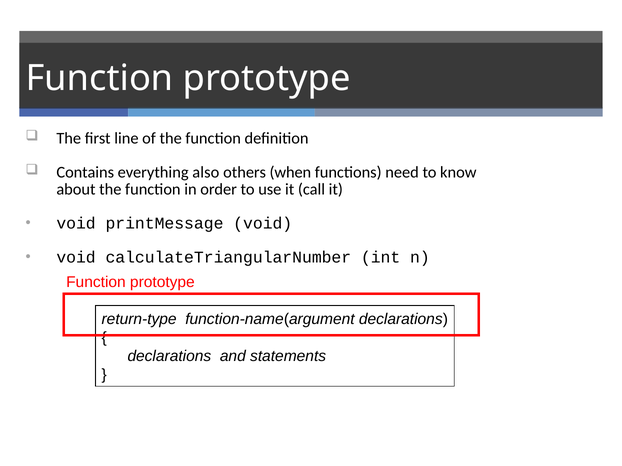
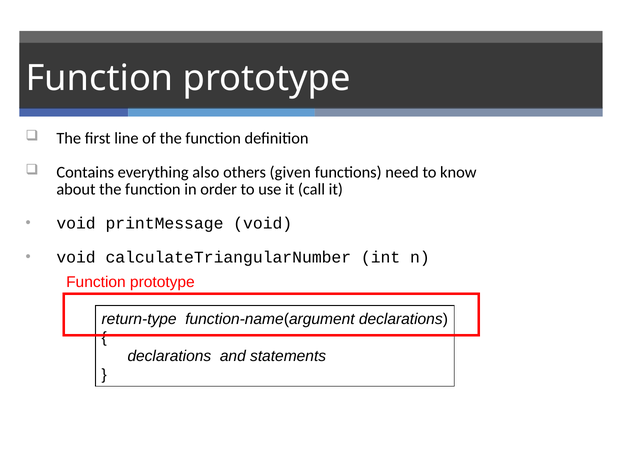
when: when -> given (290, 173)
